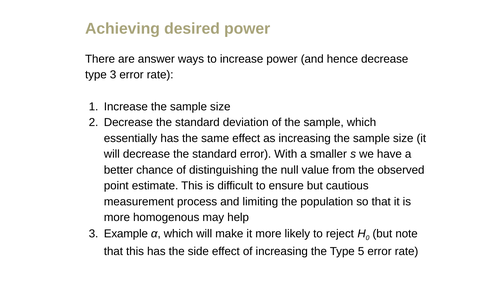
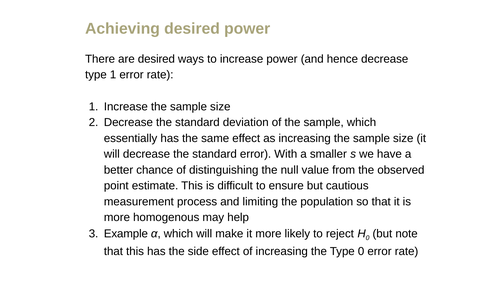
are answer: answer -> desired (156, 59)
type 3: 3 -> 1 (113, 75)
Type 5: 5 -> 0 (361, 251)
